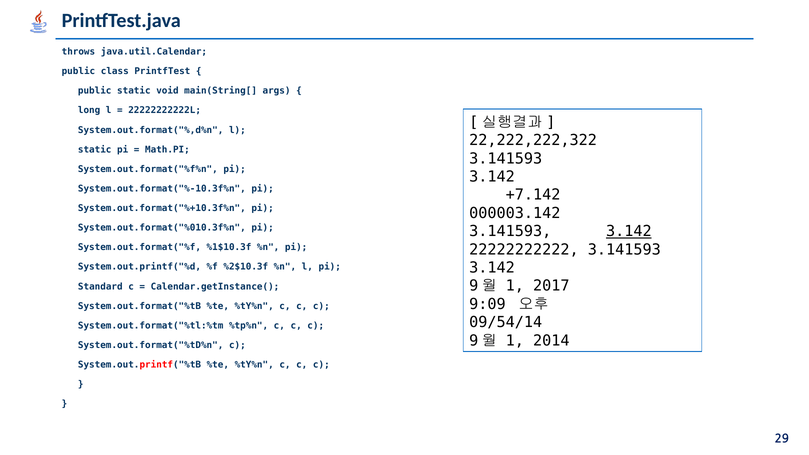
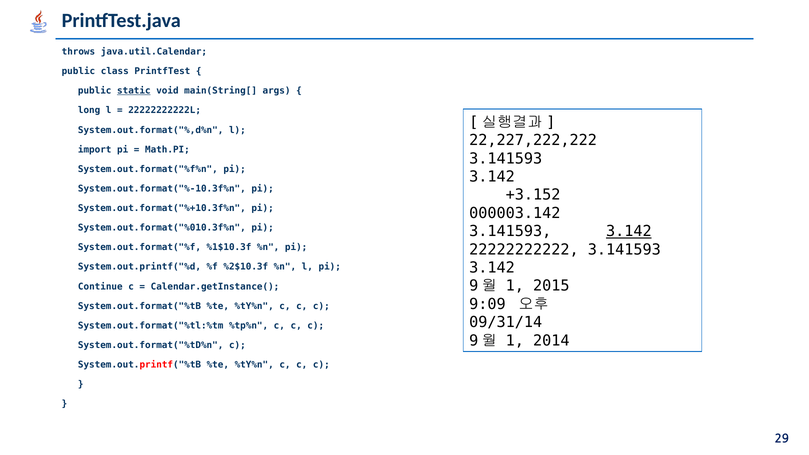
static underline: none -> present (134, 91)
22,222,222,322: 22,222,222,322 -> 22,227,222,222 (533, 140)
static: static -> import (95, 150)
+7.142: +7.142 -> +3.152 (533, 195)
2017: 2017 -> 2015 (551, 286)
Standard: Standard -> Continue (100, 286)
09/54/14: 09/54/14 -> 09/31/14 (506, 322)
